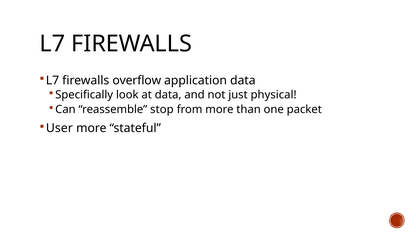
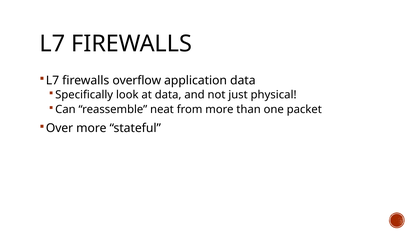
stop: stop -> neat (162, 110)
User: User -> Over (60, 128)
